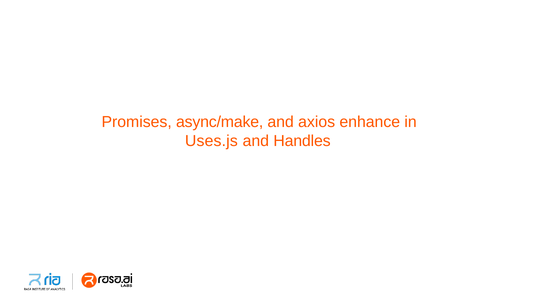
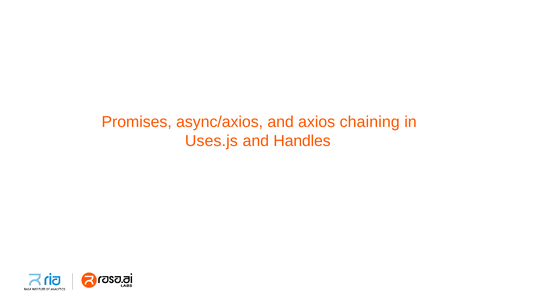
async/make: async/make -> async/axios (220, 122)
enhance: enhance -> chaining (370, 122)
